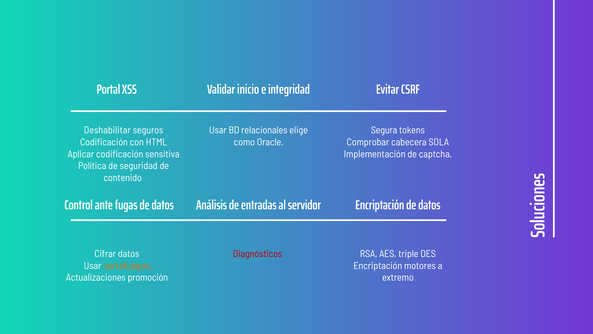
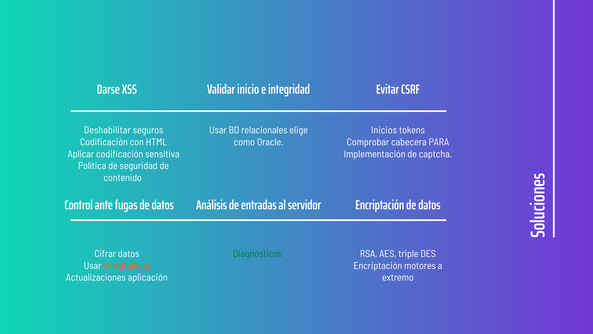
Portal: Portal -> Darse (108, 89)
Segura: Segura -> Inicios (384, 130)
SOLA: SOLA -> PARA (439, 142)
Diagnósticos colour: red -> green (258, 254)
promoción: promoción -> aplicación (148, 277)
